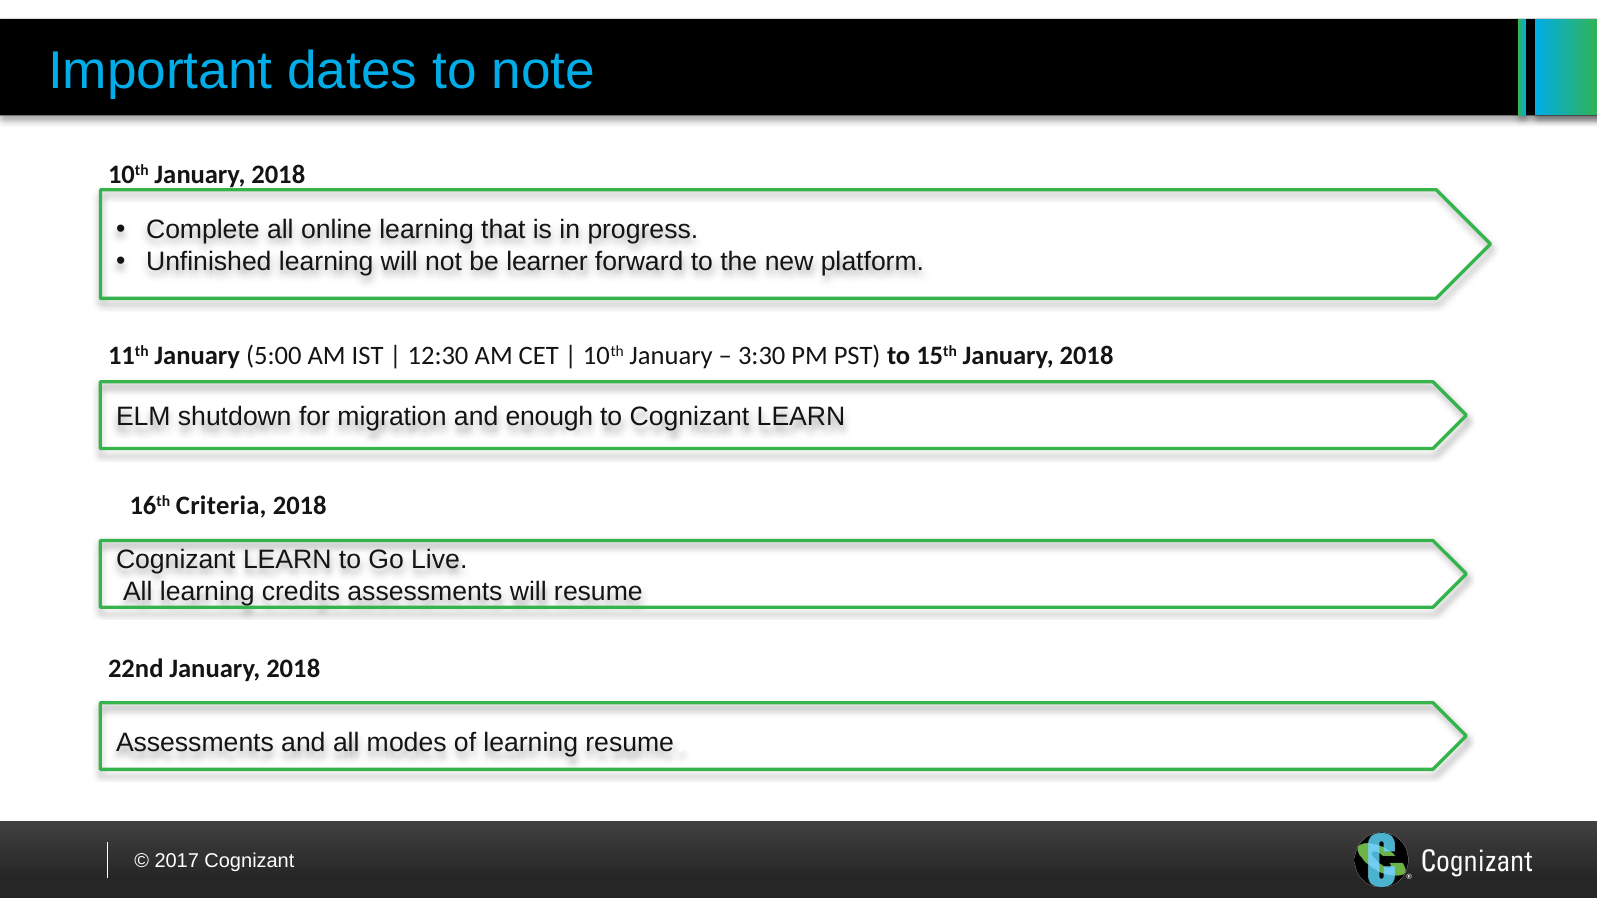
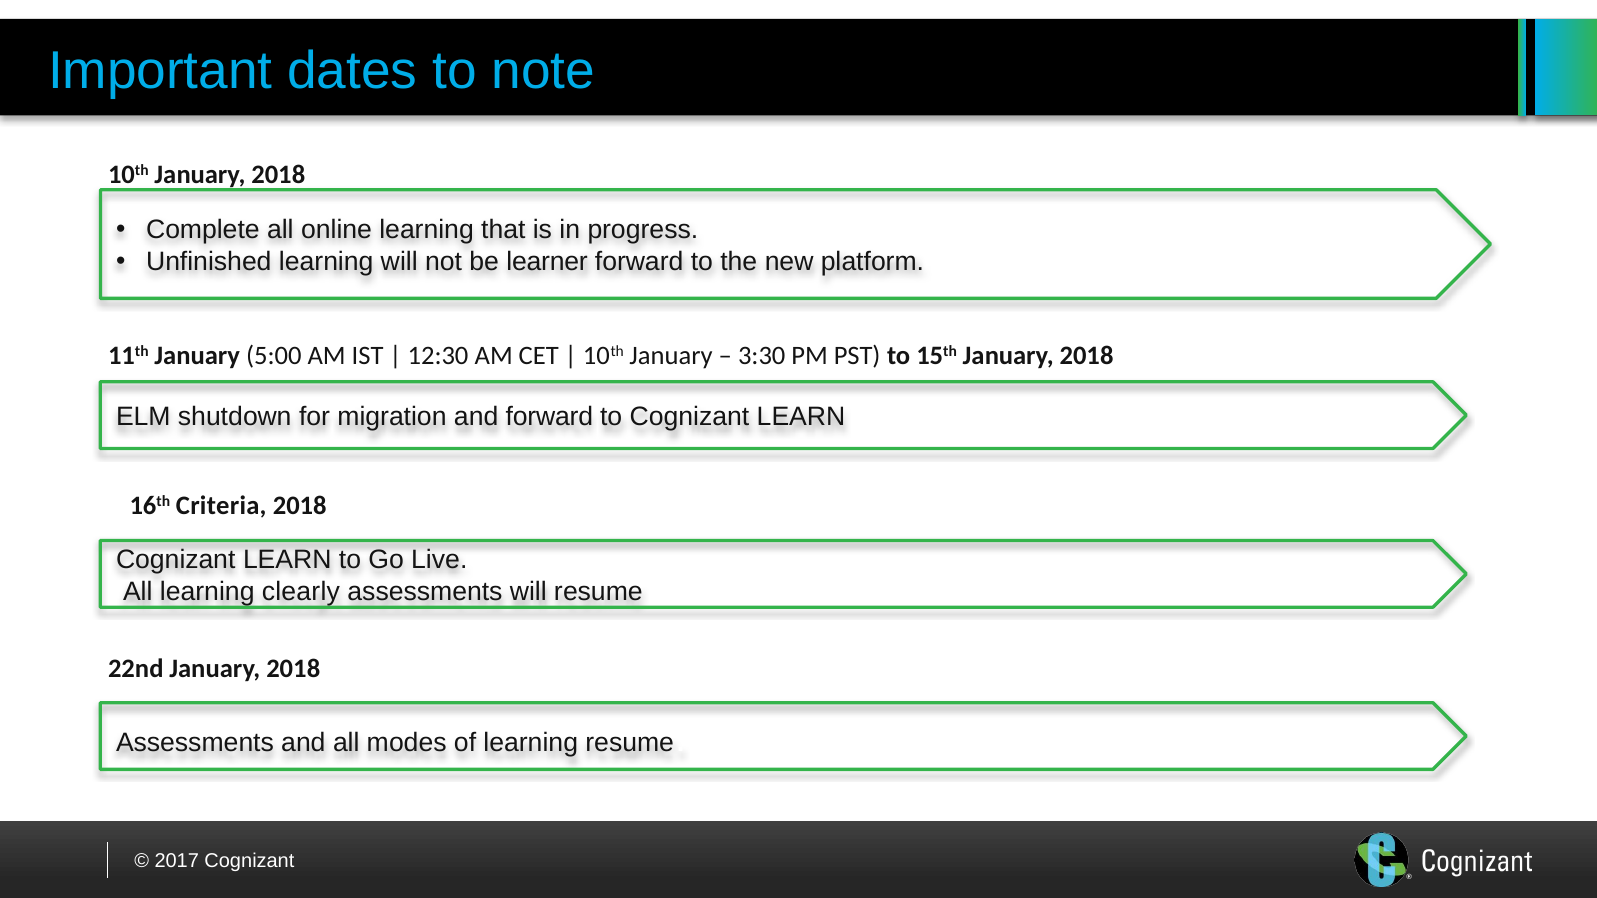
and enough: enough -> forward (549, 417)
credits: credits -> clearly (301, 592)
